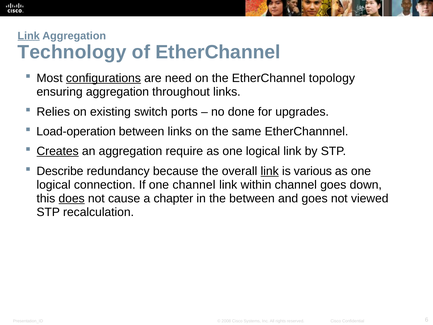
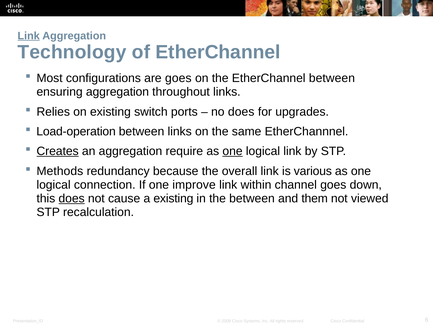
configurations underline: present -> none (103, 78)
are need: need -> goes (178, 78)
EtherChannel topology: topology -> between (332, 78)
no done: done -> does (241, 112)
one underline: none -> present (233, 151)
Describe: Describe -> Methods (60, 171)
link underline: present -> none (270, 171)
one channel: channel -> improve (194, 185)
a chapter: chapter -> existing (173, 198)
and goes: goes -> them (315, 198)
